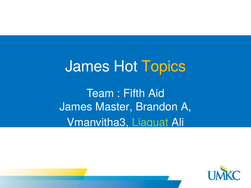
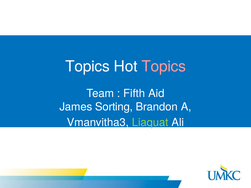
James: James -> Topics (87, 67)
Topics colour: yellow -> pink (164, 67)
Master: Master -> Sorting (114, 107)
